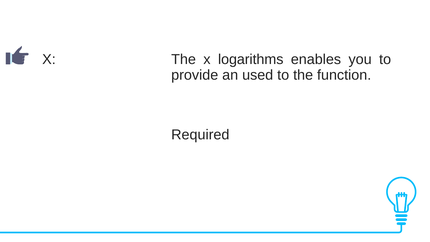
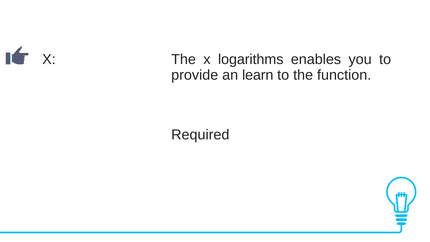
used: used -> learn (258, 75)
